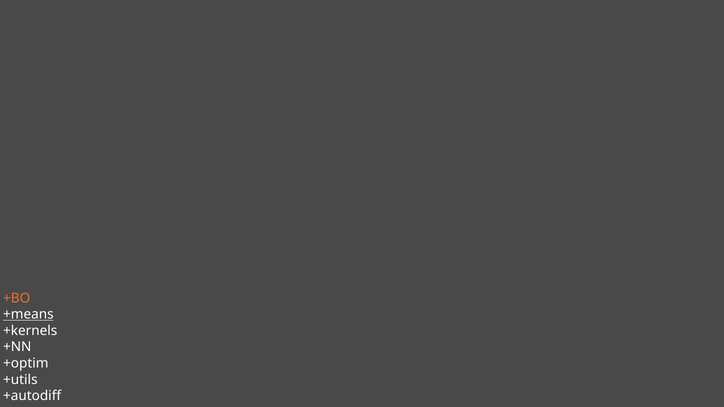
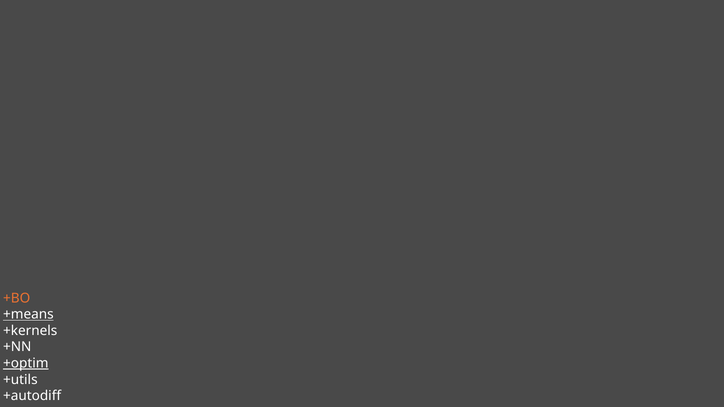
+optim underline: none -> present (26, 364)
